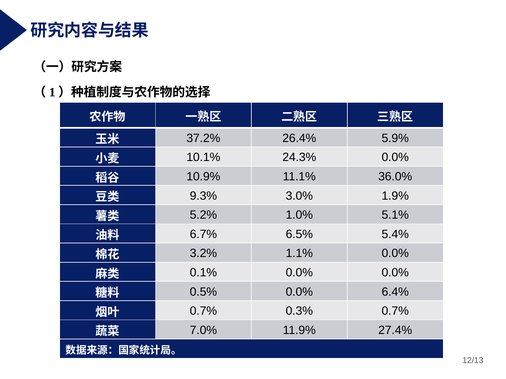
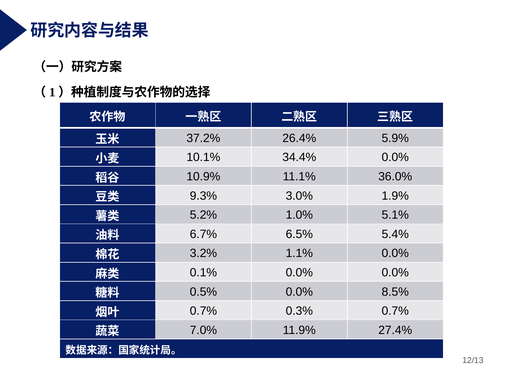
24.3%: 24.3% -> 34.4% (299, 158)
6.4%: 6.4% -> 8.5% (395, 292)
